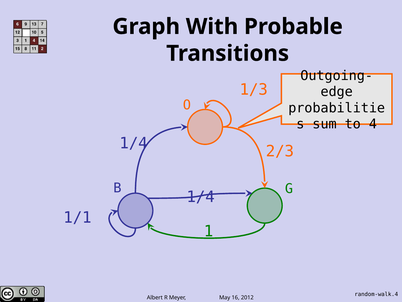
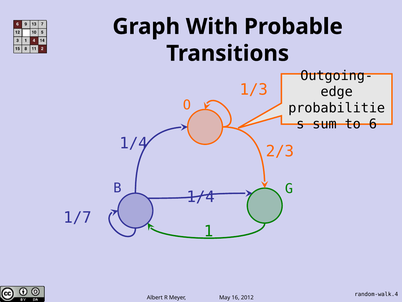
4: 4 -> 6 (373, 124)
1/1: 1/1 -> 1/7 (77, 217)
